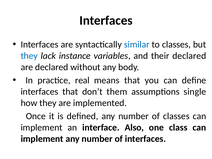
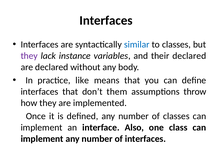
they colour: blue -> purple (29, 56)
real: real -> like (82, 80)
single: single -> throw (195, 92)
